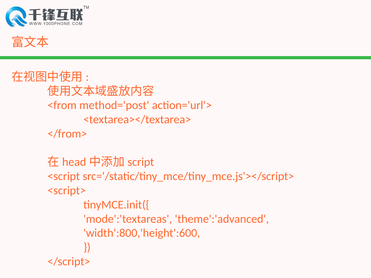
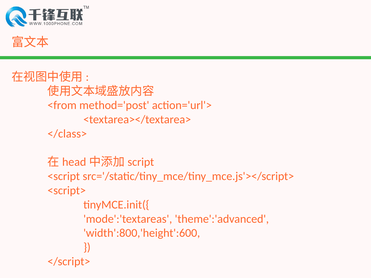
</from>: </from> -> </class> (67, 134)
